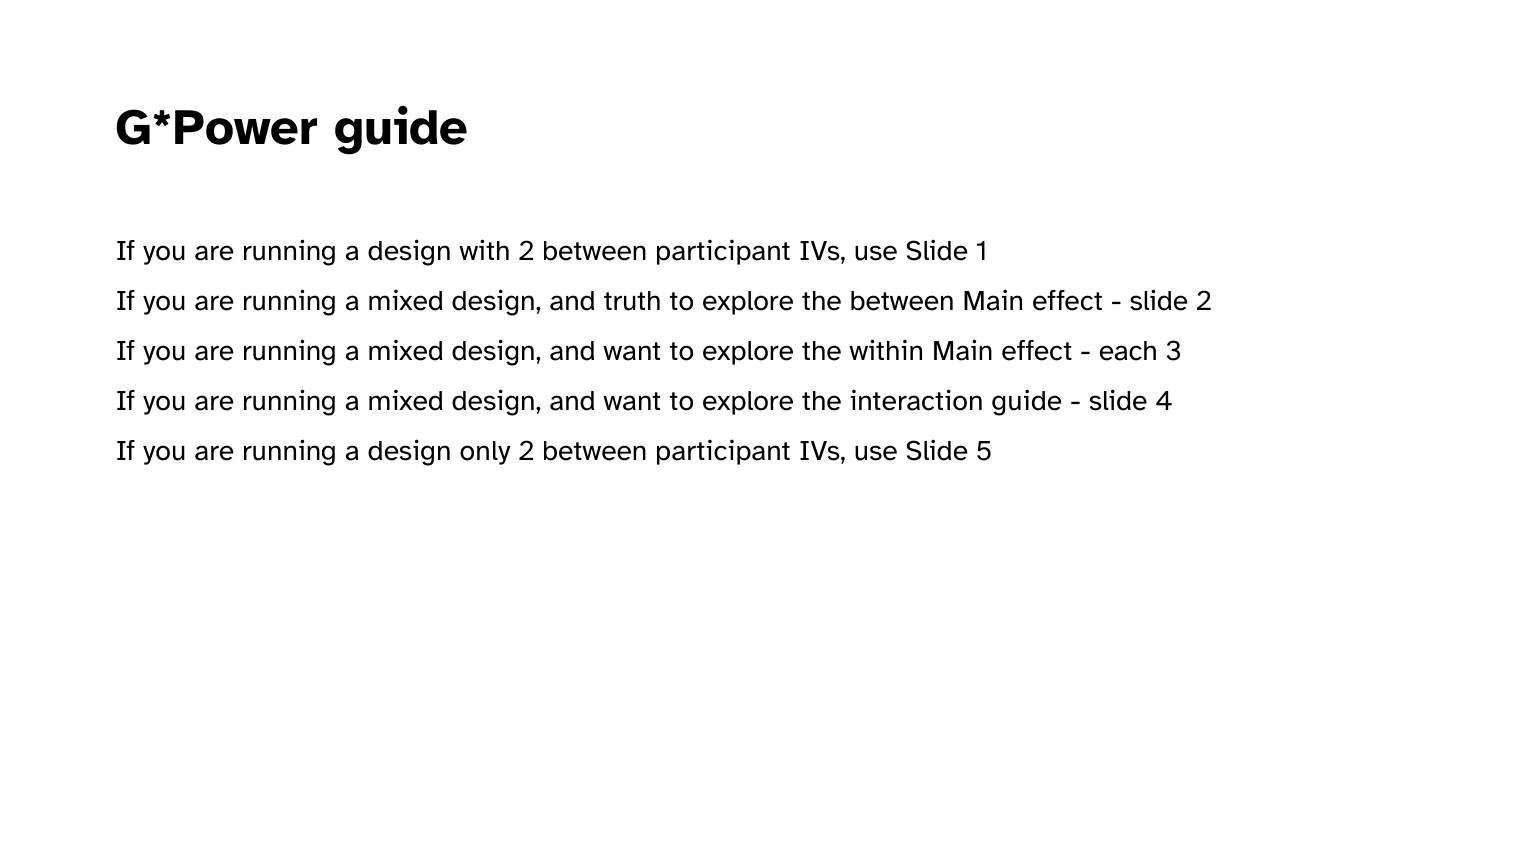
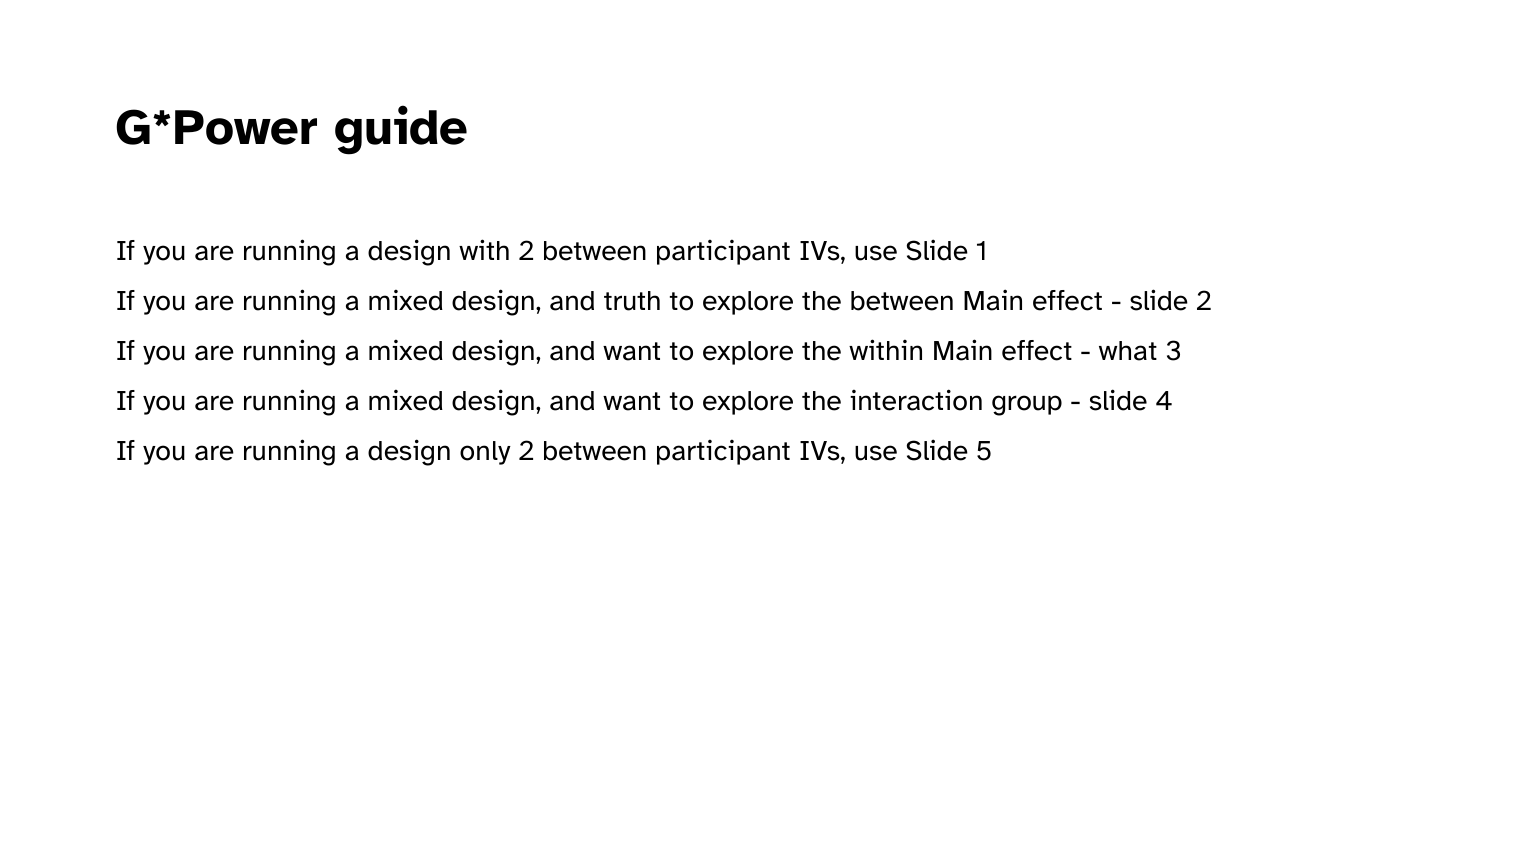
each: each -> what (1128, 351)
interaction guide: guide -> group (1027, 401)
